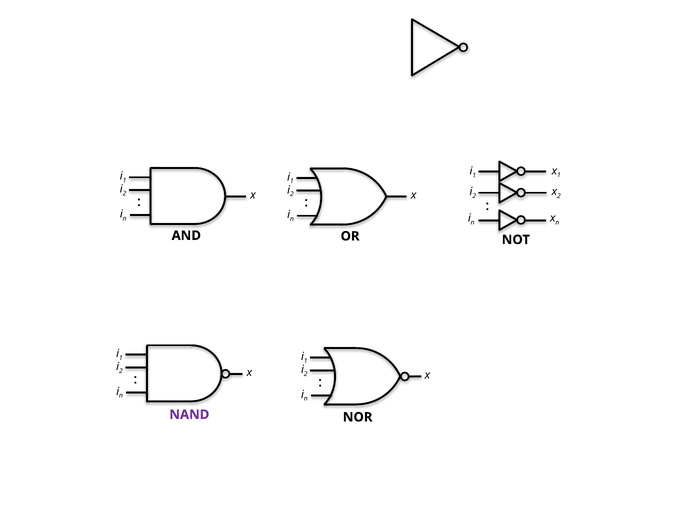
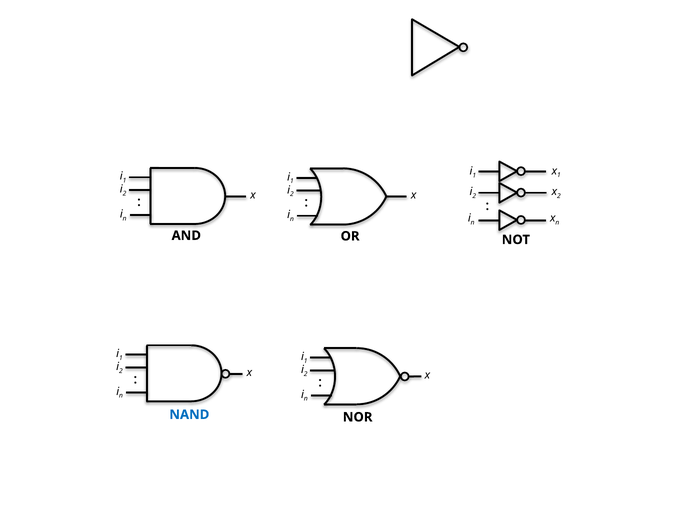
NAND colour: purple -> blue (189, 415)
